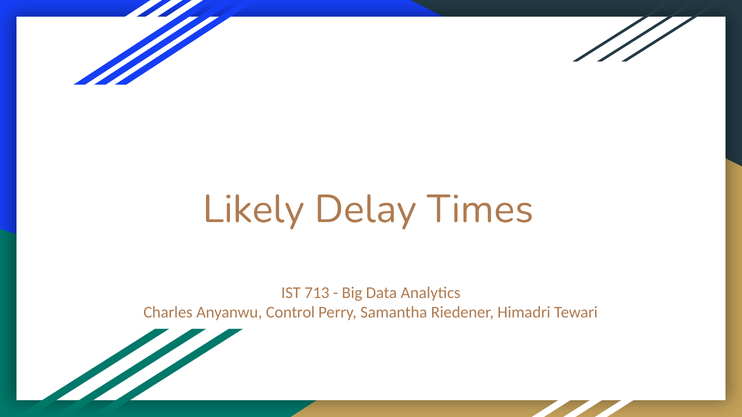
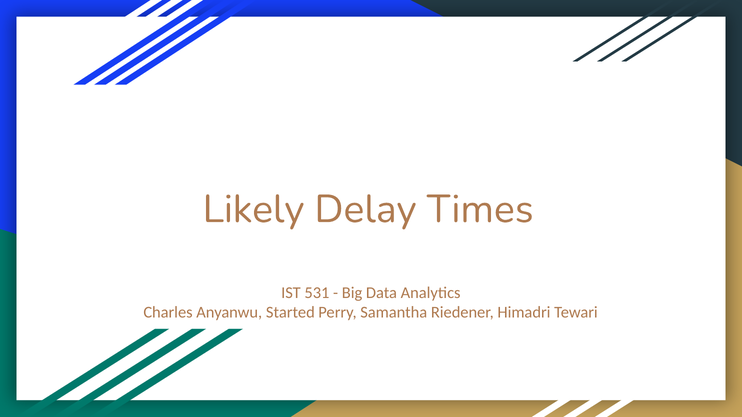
713: 713 -> 531 (317, 293)
Control: Control -> Started (290, 313)
